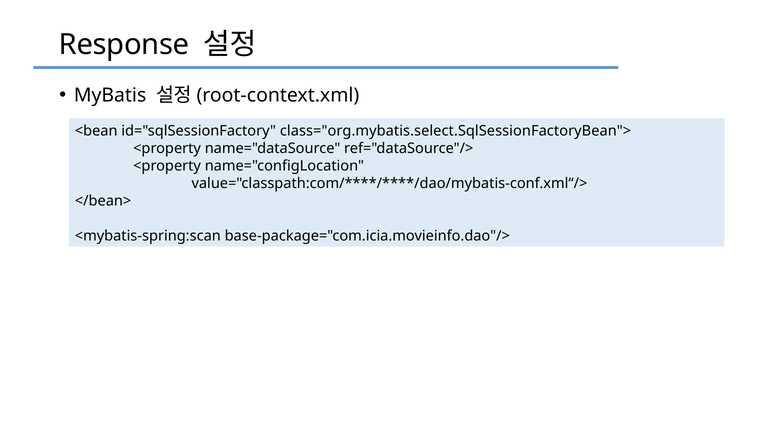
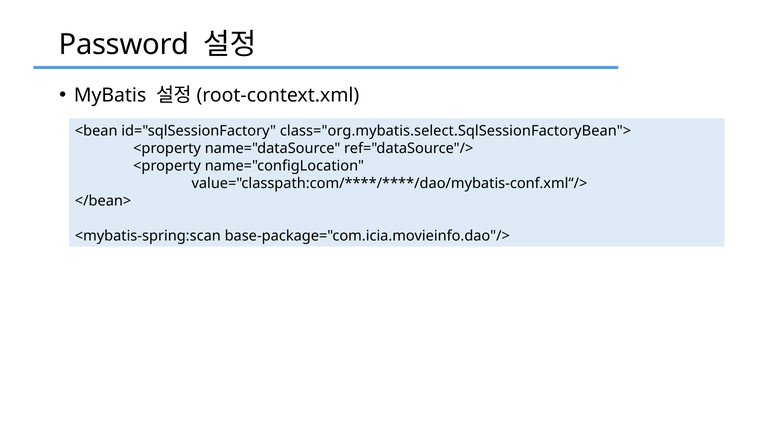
Response: Response -> Password (124, 44)
